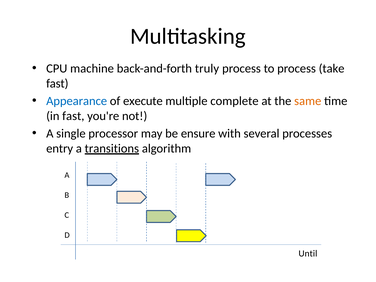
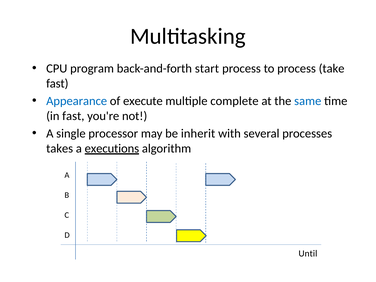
machine: machine -> program (92, 68)
truly: truly -> start (207, 68)
same colour: orange -> blue (308, 101)
ensure: ensure -> inherit (198, 134)
entry: entry -> takes (60, 149)
transitions: transitions -> executions (112, 149)
